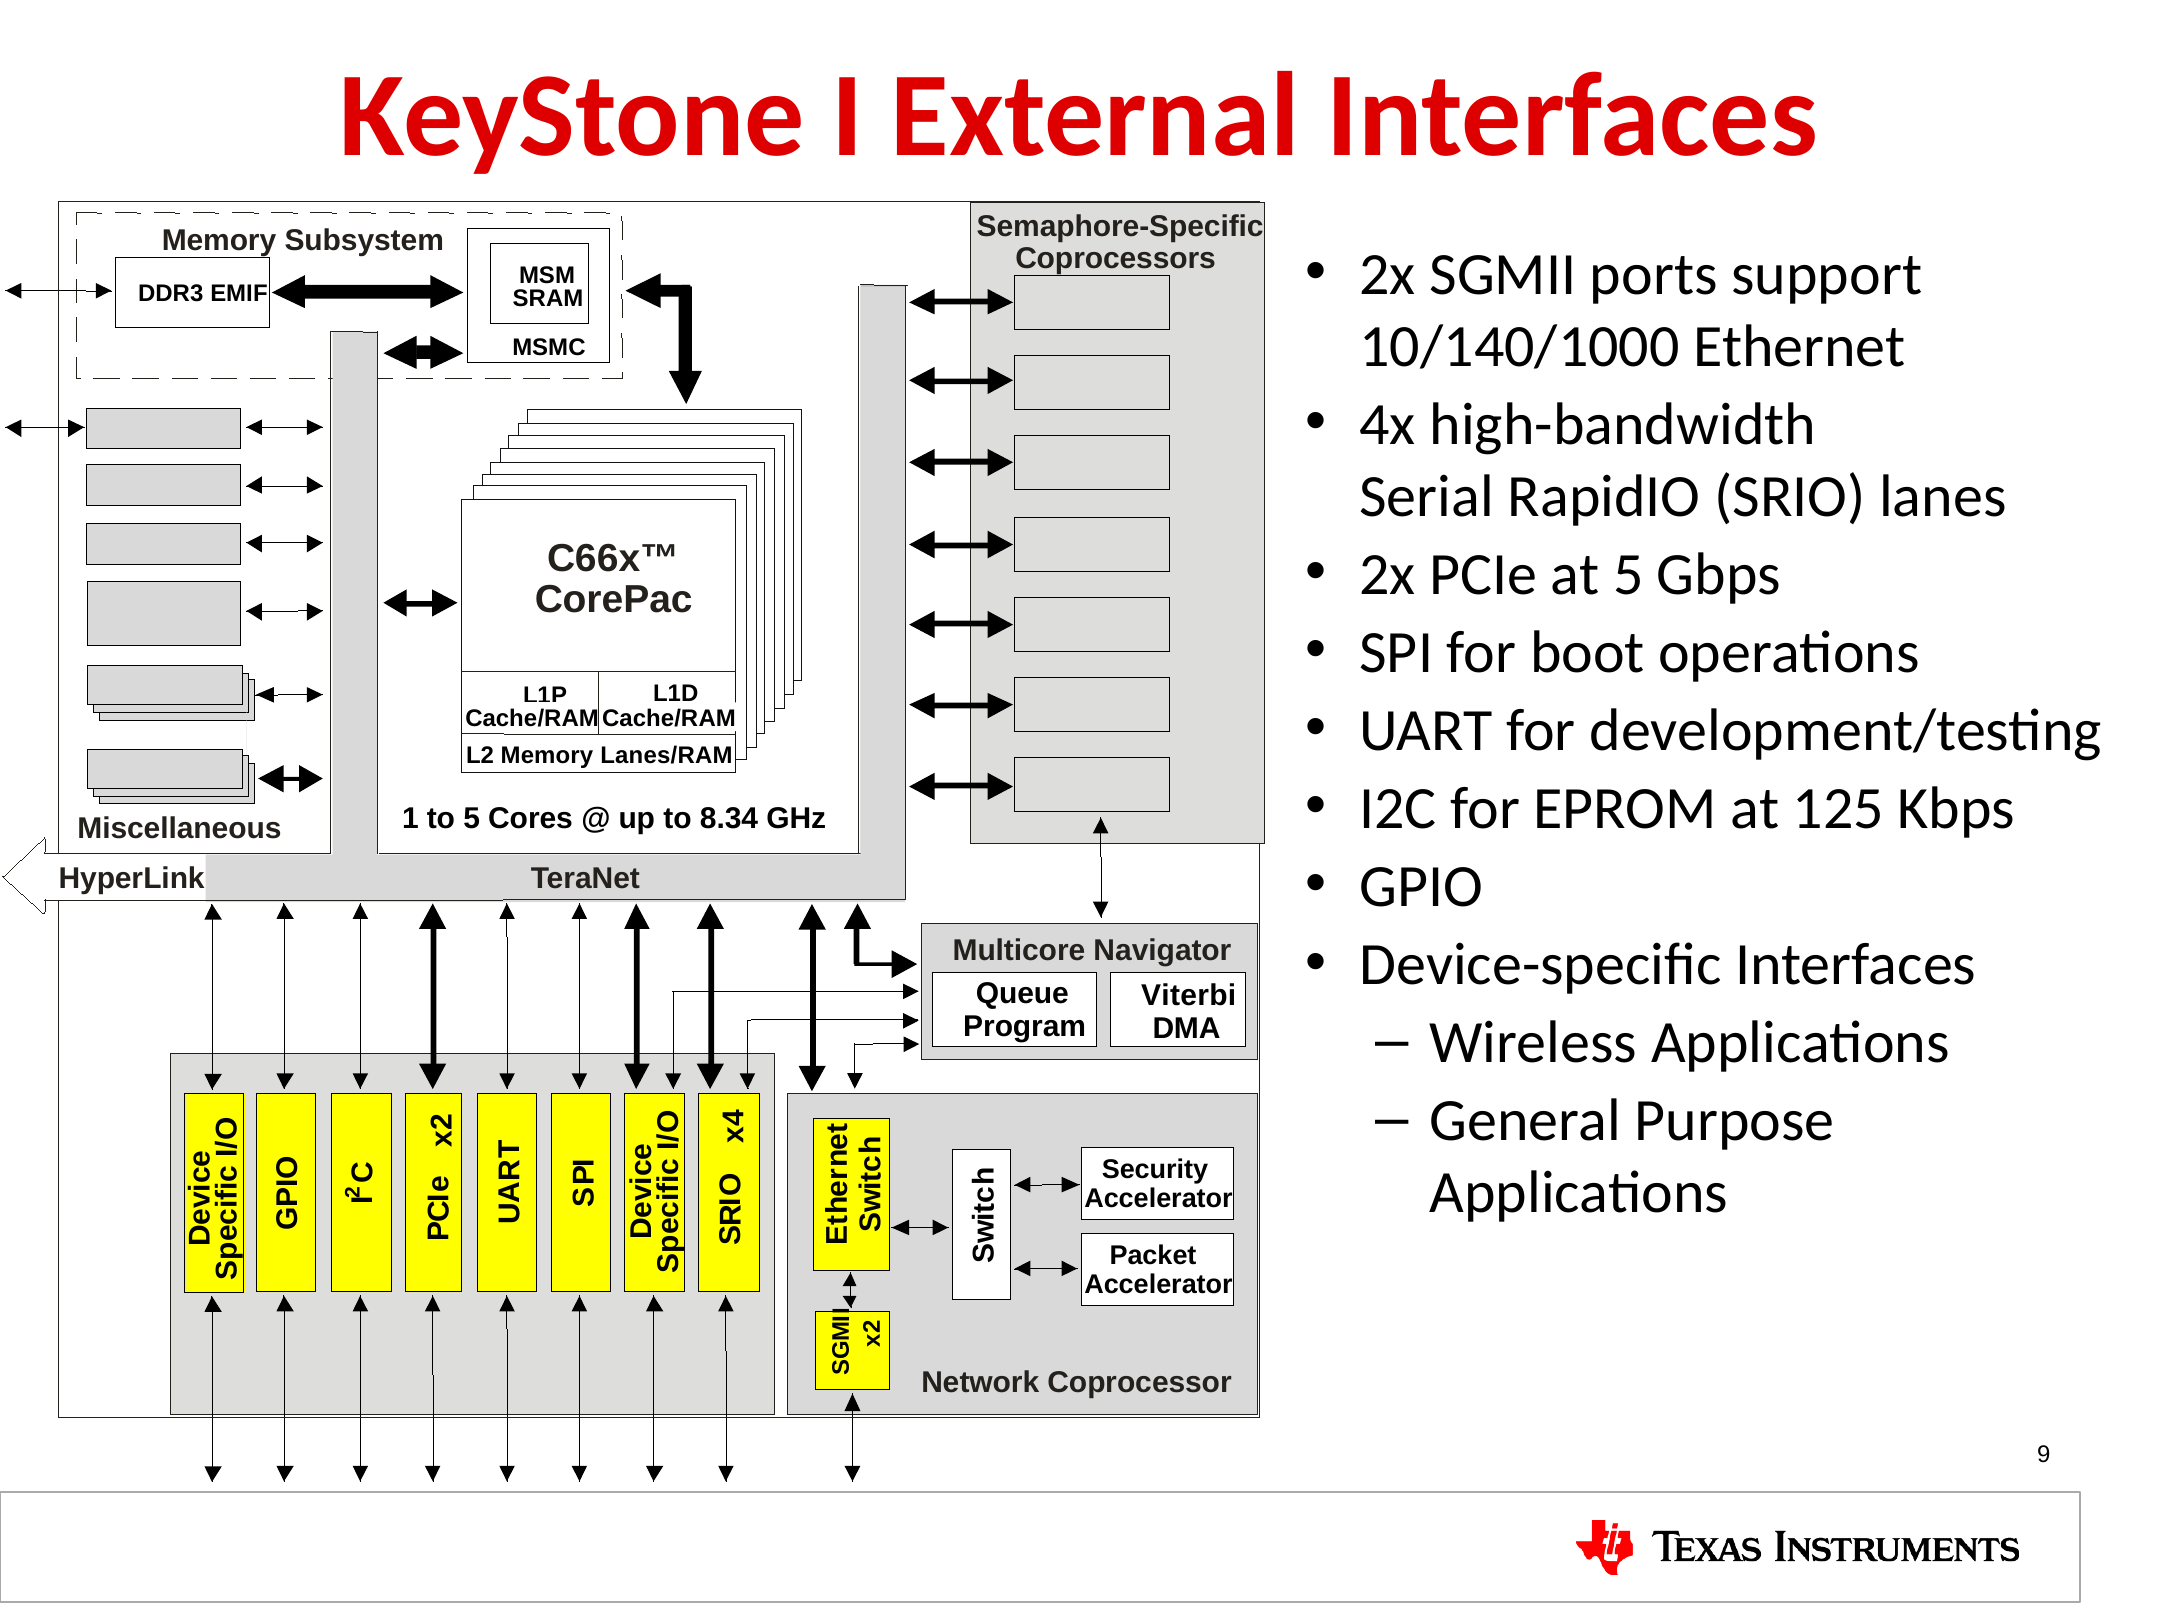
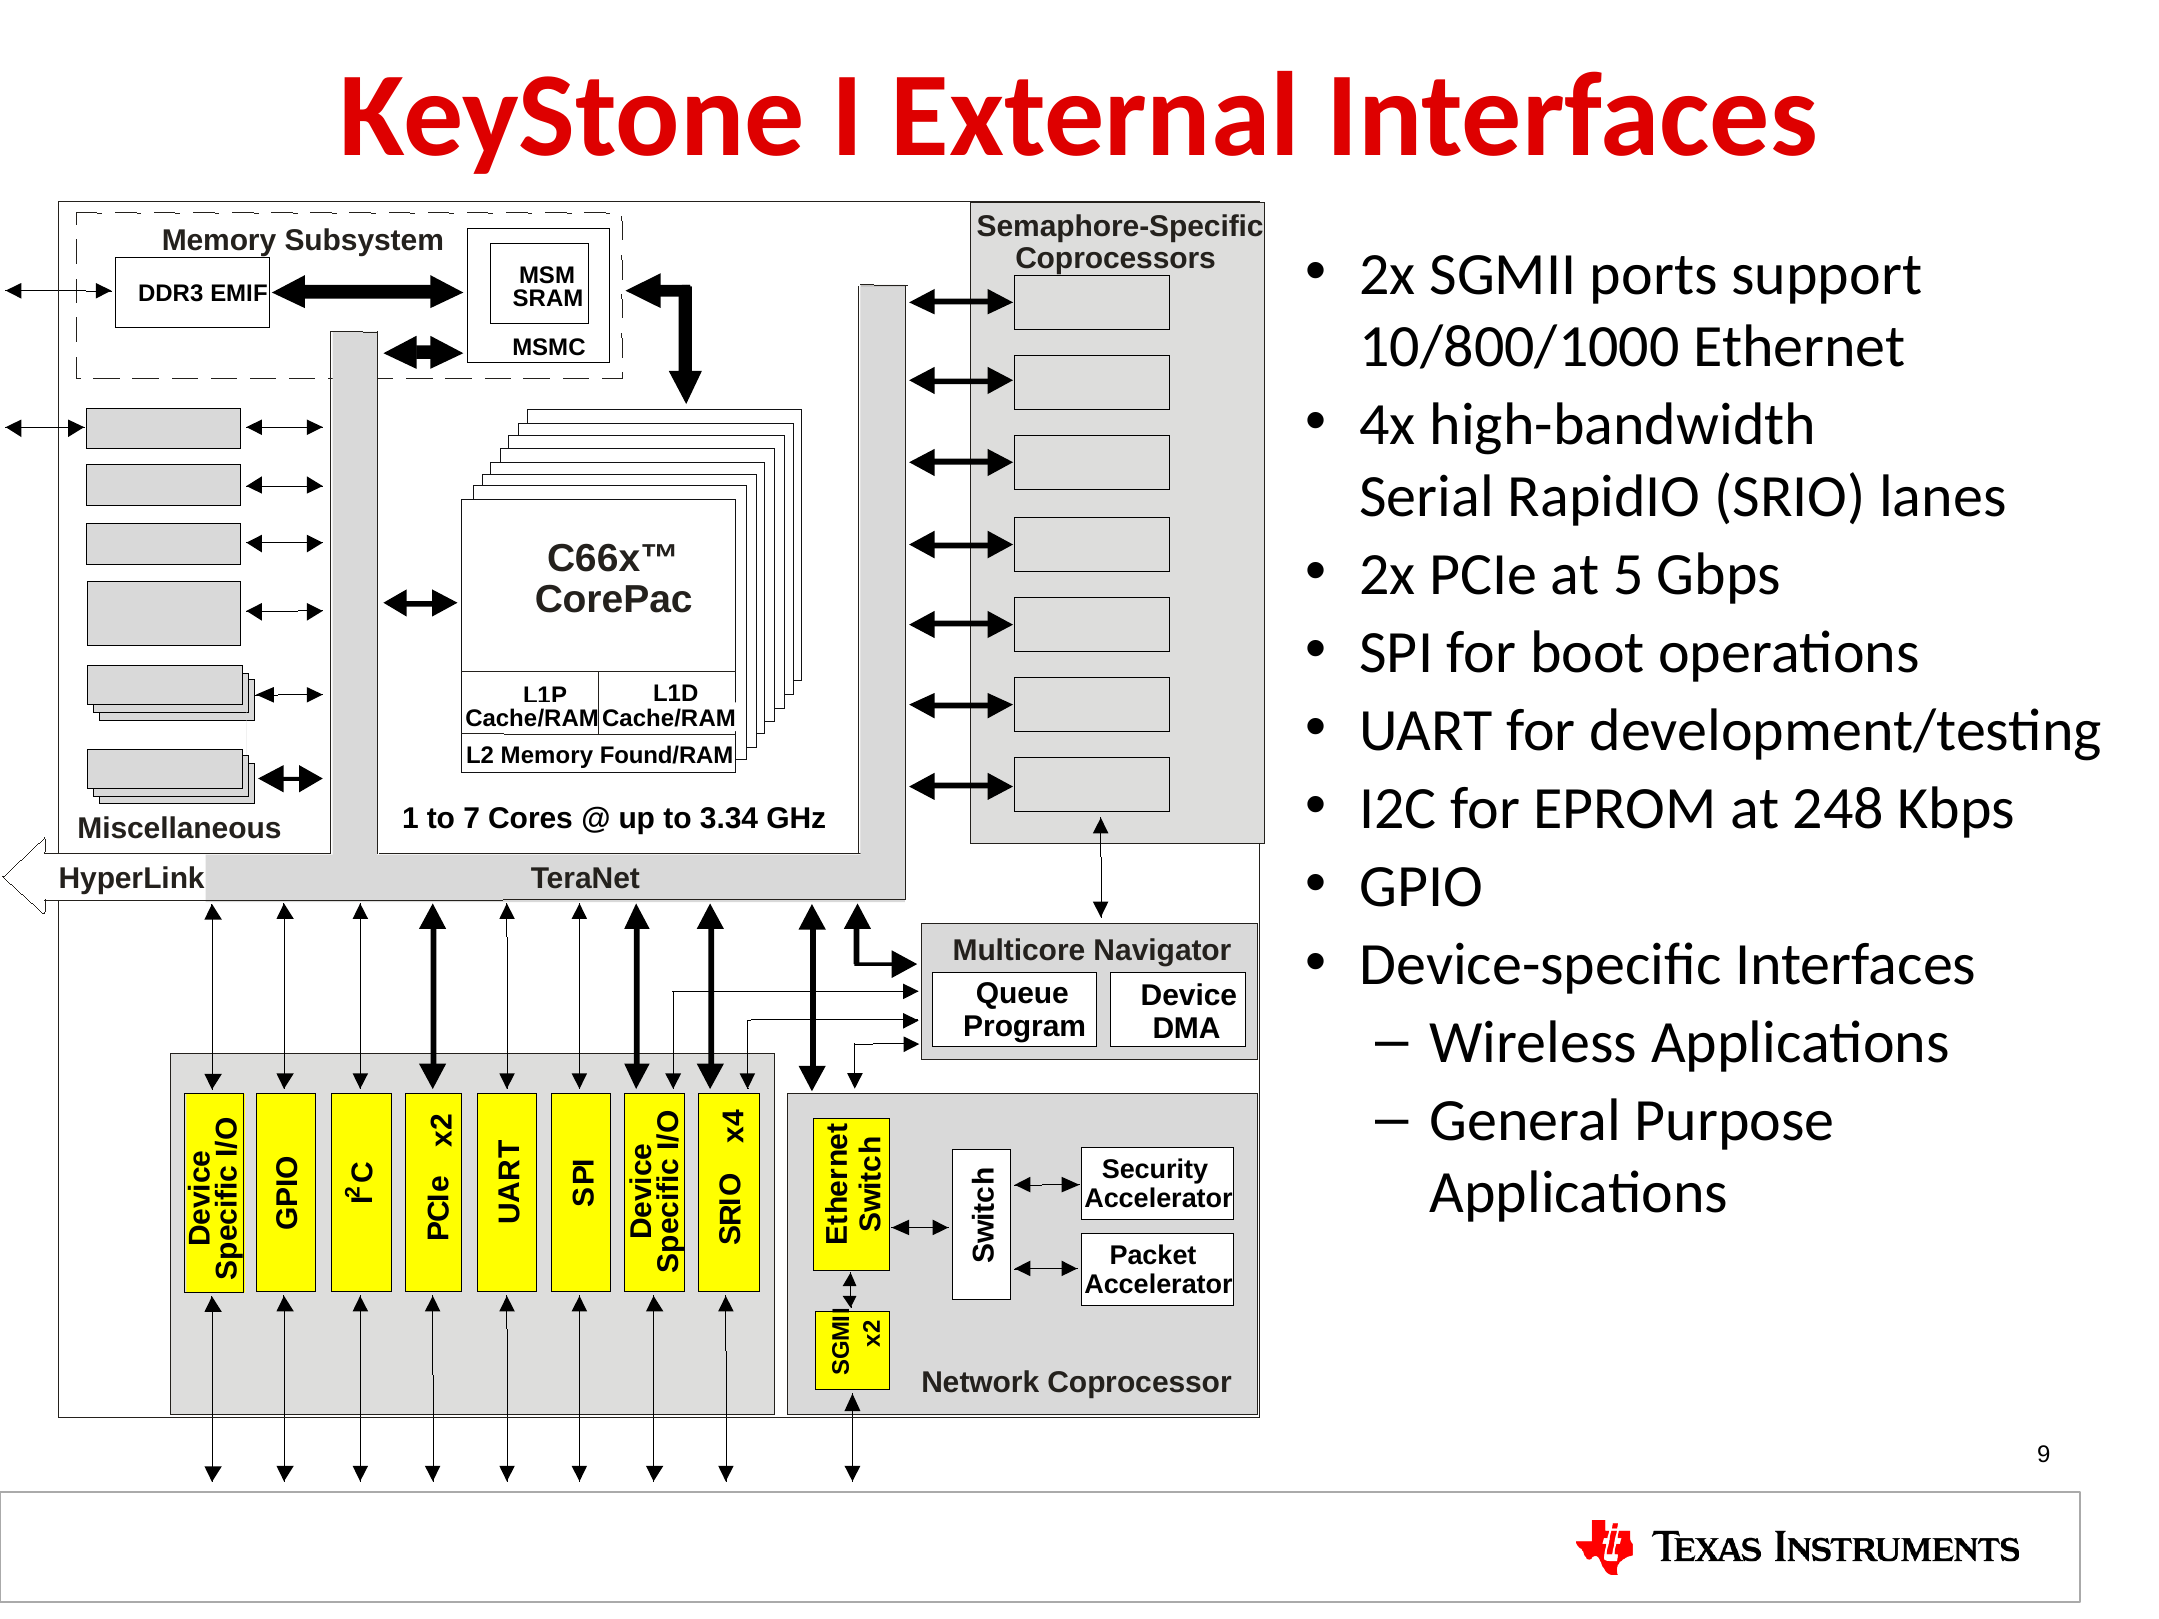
10/140/1000: 10/140/1000 -> 10/800/1000 (1520, 347)
Lanes/RAM: Lanes/RAM -> Found/RAM (667, 756)
125: 125 -> 248 (1838, 809)
to 5: 5 -> 7 (472, 818)
8.34: 8.34 -> 3.34 (729, 818)
Viterbi: Viterbi -> Device (1189, 996)
